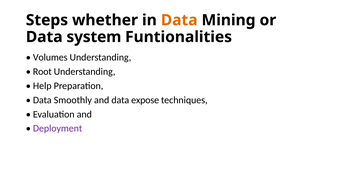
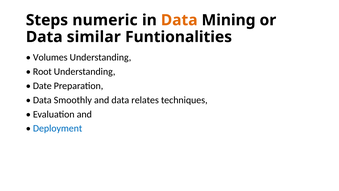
whether: whether -> numeric (105, 20)
system: system -> similar (94, 37)
Help: Help -> Date (42, 86)
expose: expose -> relates (145, 100)
Deployment colour: purple -> blue (58, 128)
